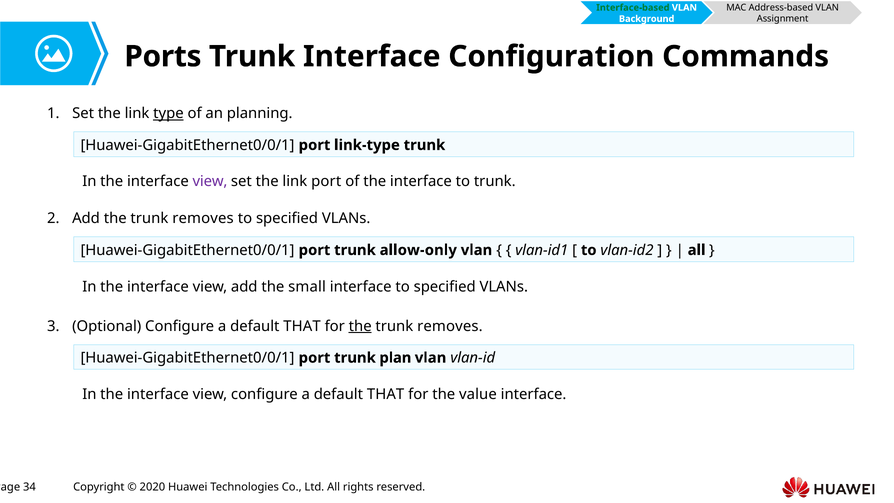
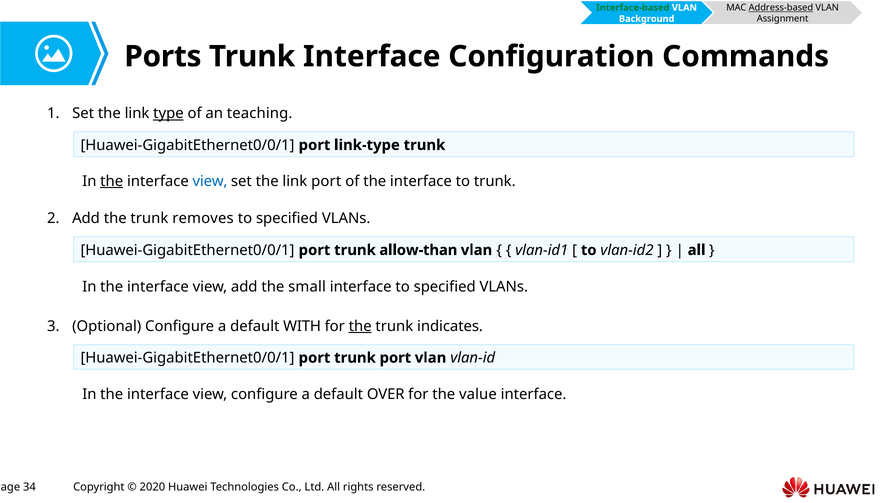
Address-based underline: none -> present (781, 8)
planning: planning -> teaching (260, 113)
the underline: none -> present (112, 181)
view colour: purple -> blue (210, 181)
allow-only: allow-only -> allow-than (418, 250)
THAT: THAT -> WITH (302, 326)
removes: removes -> indicates (450, 326)
trunk plan: plan -> port (395, 358)
THAT: THAT -> OVER (386, 394)
